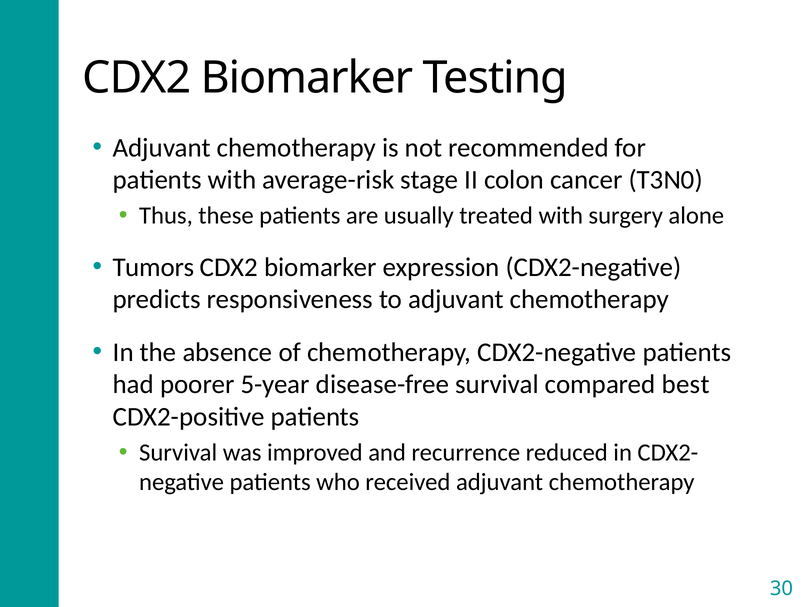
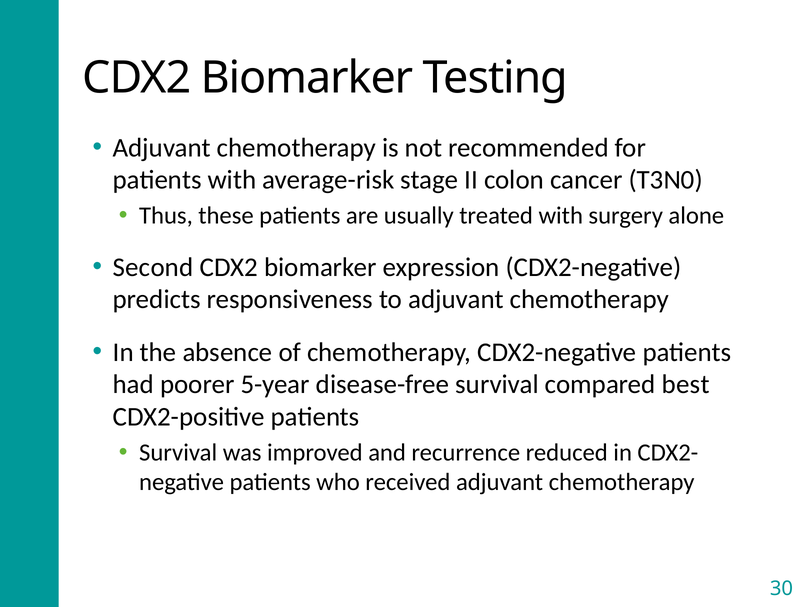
Tumors: Tumors -> Second (153, 267)
